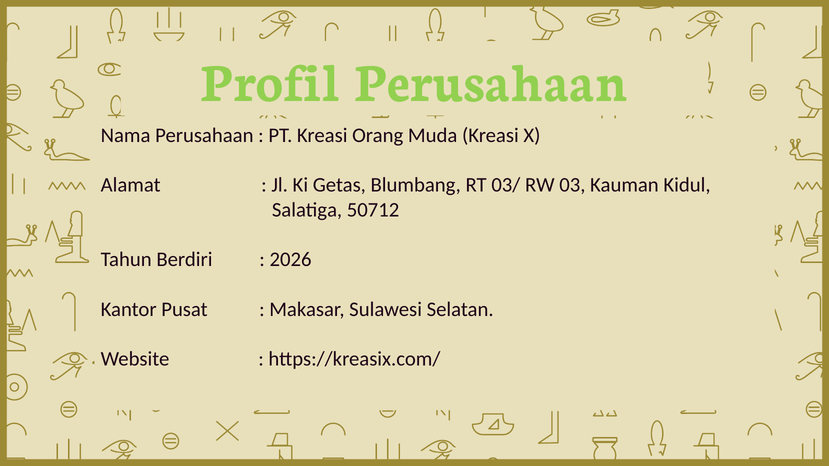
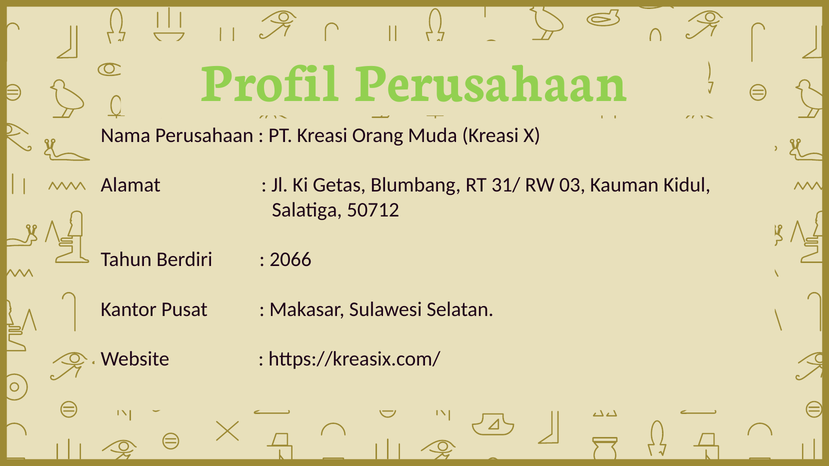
03/: 03/ -> 31/ (506, 185)
2026: 2026 -> 2066 (291, 260)
